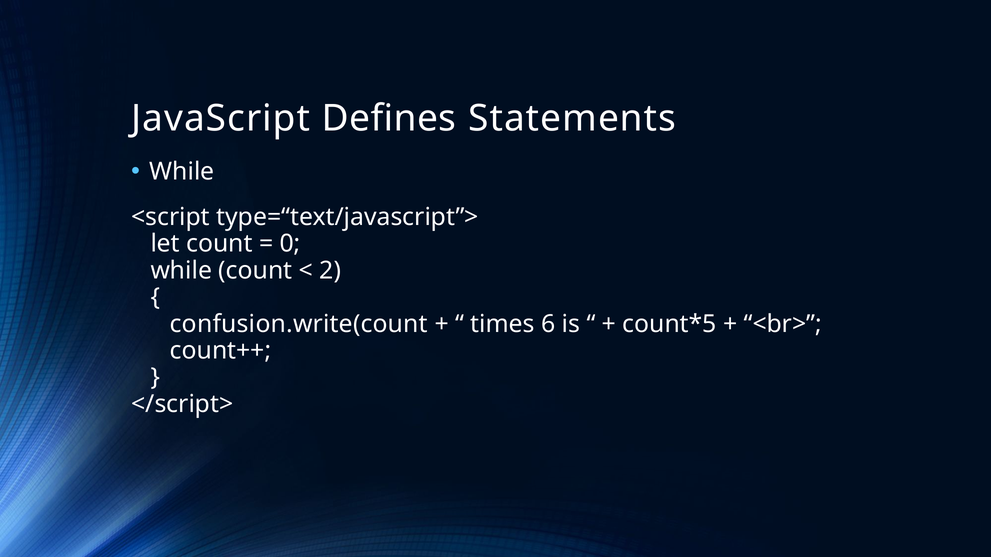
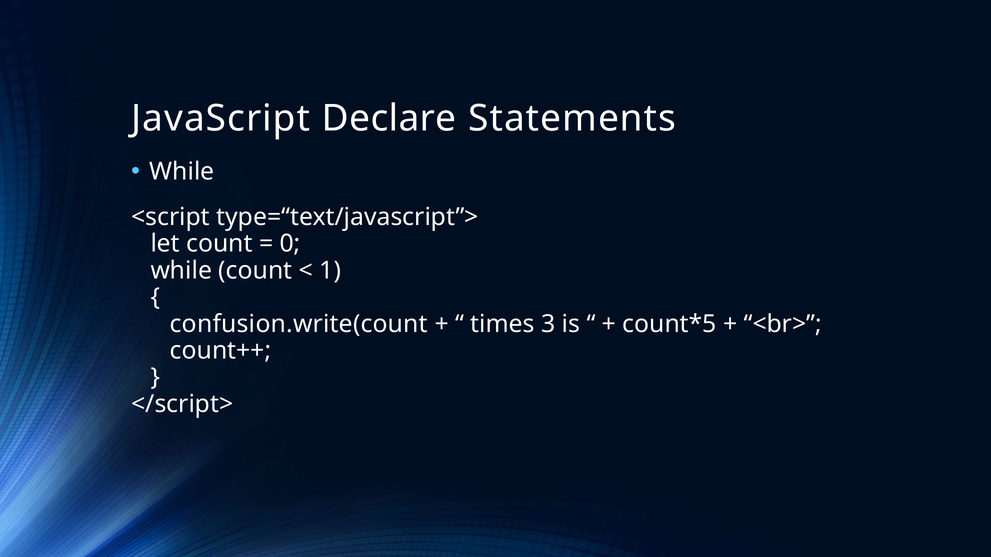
Defines: Defines -> Declare (389, 118)
2: 2 -> 1 (330, 271)
6: 6 -> 3 (548, 324)
